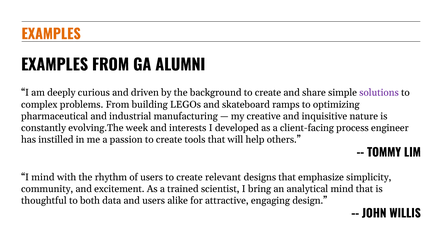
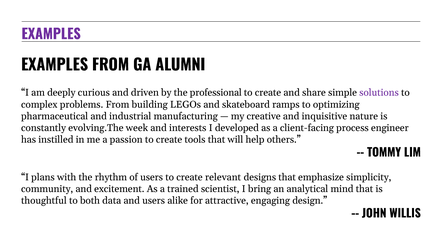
EXAMPLES colour: orange -> purple (51, 35)
background: background -> professional (216, 93)
I mind: mind -> plans (43, 178)
